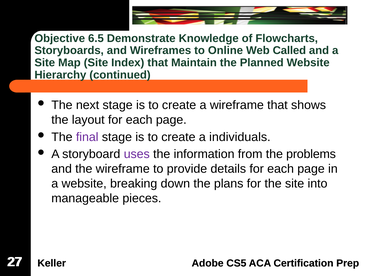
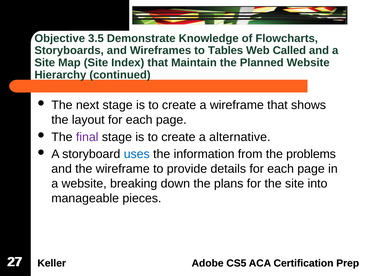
6.5: 6.5 -> 3.5 (96, 38)
Online: Online -> Tables (226, 51)
individuals: individuals -> alternative (240, 137)
uses colour: purple -> blue (137, 155)
